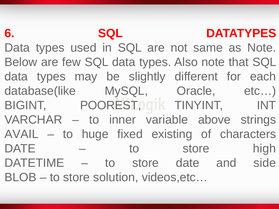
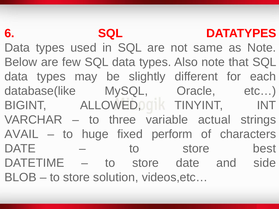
POOREST: POOREST -> ALLOWED (111, 105)
inner: inner -> three (123, 120)
above: above -> actual (214, 120)
existing: existing -> perform (172, 134)
high: high -> best (264, 149)
